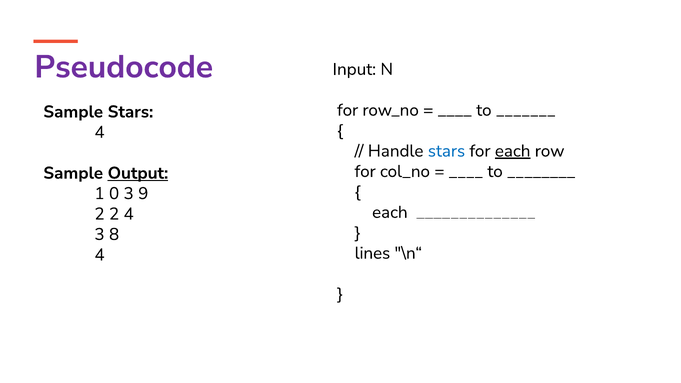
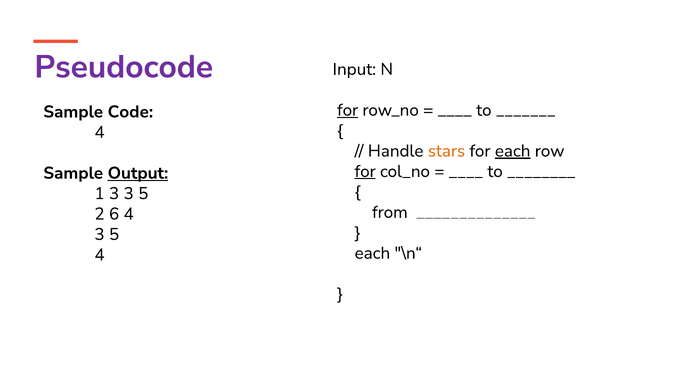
for underline: none -> present (348, 110)
Sample Stars: Stars -> Code (130, 112)
stars colour: blue -> orange (446, 151)
for underline: none -> present (365, 171)
1 0: 0 -> 3 (114, 194)
9: 9 -> 5 (143, 194)
each: each -> from (390, 212)
2 2: 2 -> 6 (114, 214)
8: 8 -> 5 (114, 234)
lines: lines -> each (372, 253)
